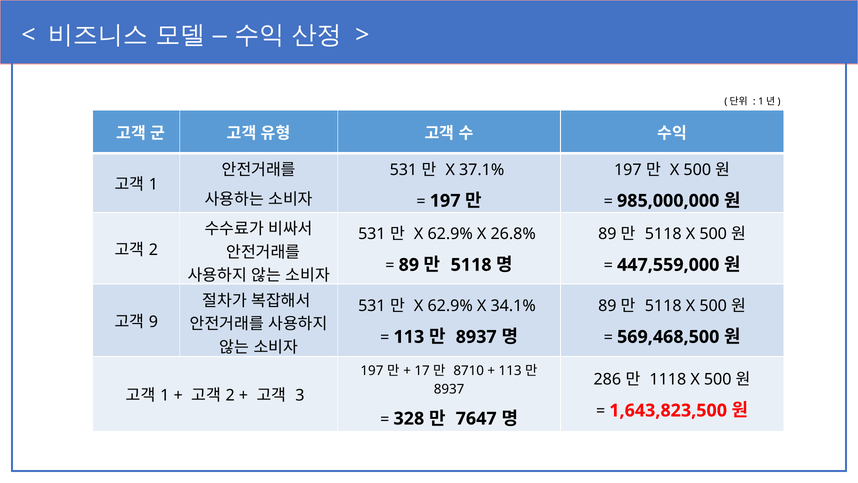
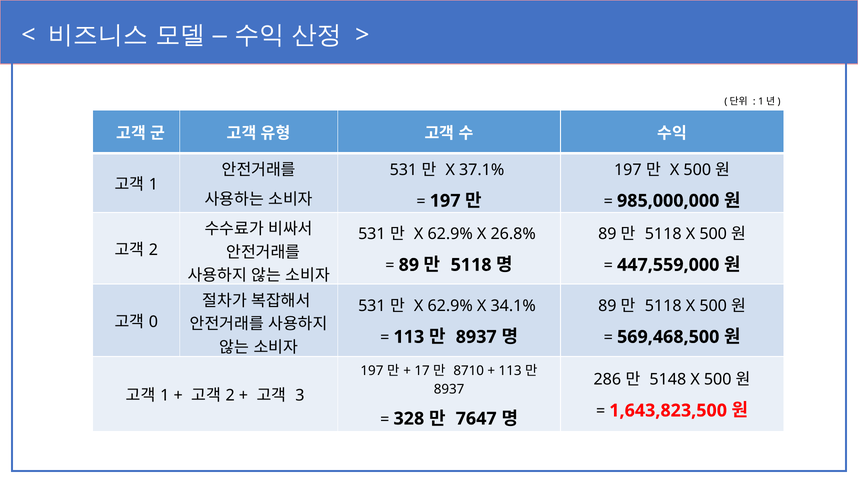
9: 9 -> 0 (153, 322)
1118: 1118 -> 5148 (668, 379)
